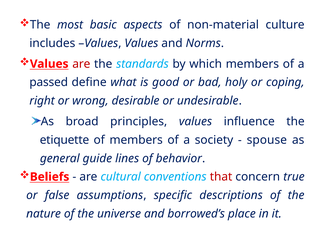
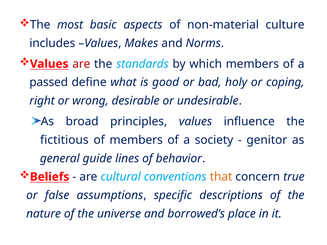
Values Values: Values -> Makes (141, 43)
etiquette: etiquette -> fictitious (64, 140)
spouse: spouse -> genitor (267, 140)
that colour: red -> orange (221, 177)
